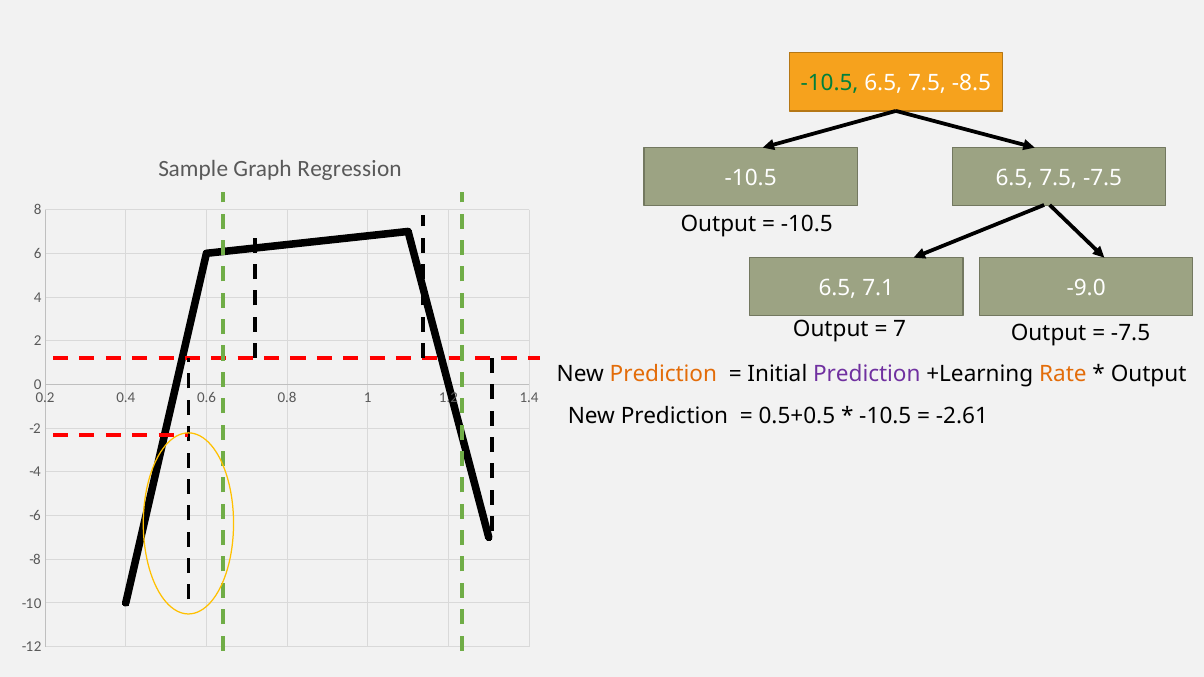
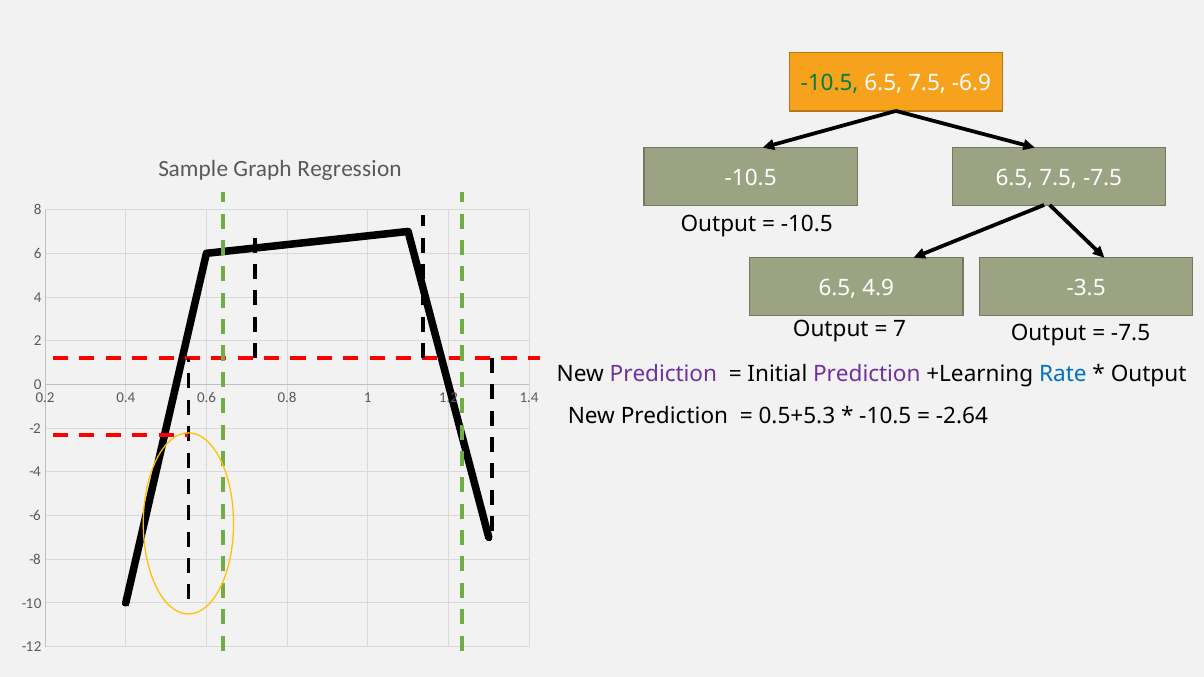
-8.5: -8.5 -> -6.9 (971, 83)
7.1: 7.1 -> 4.9 (878, 288)
-9.0: -9.0 -> -3.5 (1086, 288)
Prediction colour: orange -> purple (663, 374)
Rate colour: orange -> blue (1063, 374)
0.5+0.5: 0.5+0.5 -> 0.5+5.3 (797, 416)
-2.61: -2.61 -> -2.64 (962, 416)
